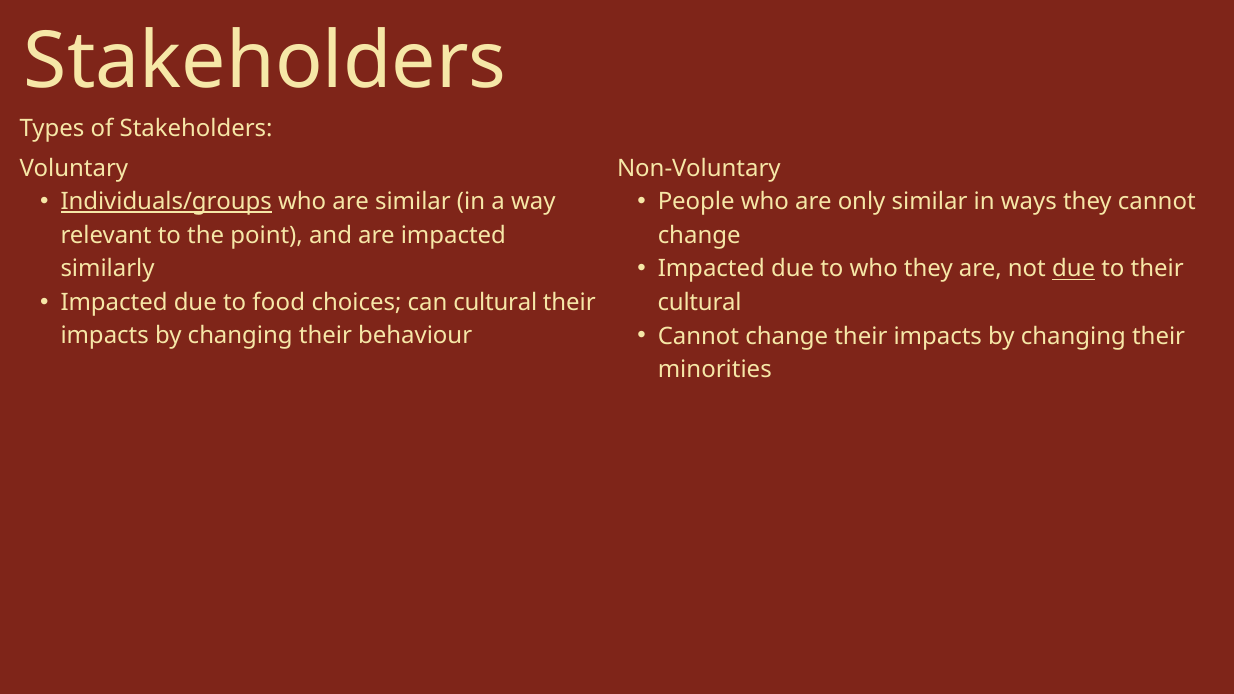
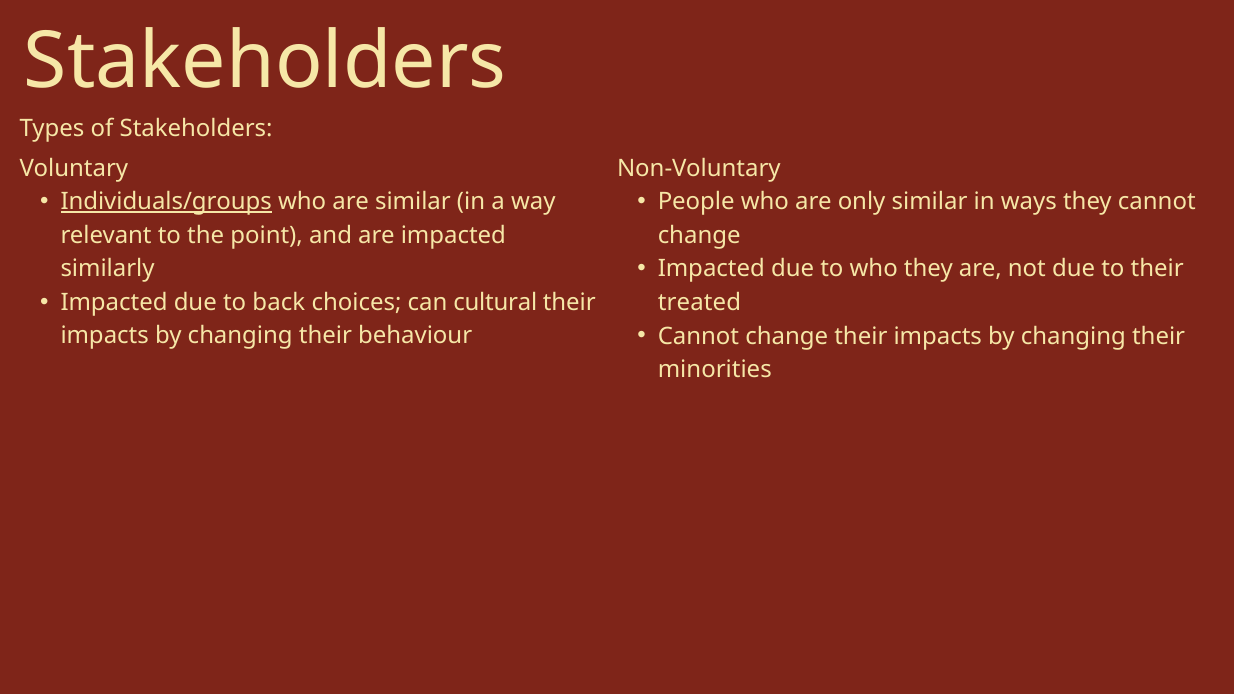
due underline: present -> none (1074, 269)
food: food -> back (279, 303)
cultural: cultural -> treated (699, 303)
